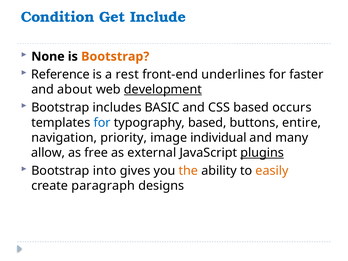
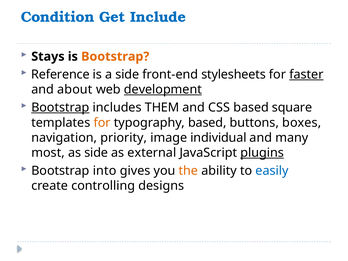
None: None -> Stays (48, 57)
a rest: rest -> side (127, 75)
underlines: underlines -> stylesheets (234, 75)
faster underline: none -> present (306, 75)
Bootstrap underline: none -> present (60, 108)
BASIC: BASIC -> THEM (162, 108)
occurs: occurs -> square (292, 108)
for colour: blue -> orange (102, 123)
entire: entire -> boxes (302, 123)
allow: allow -> most (48, 153)
as free: free -> side (96, 153)
easily colour: orange -> blue (272, 171)
paragraph: paragraph -> controlling (103, 186)
